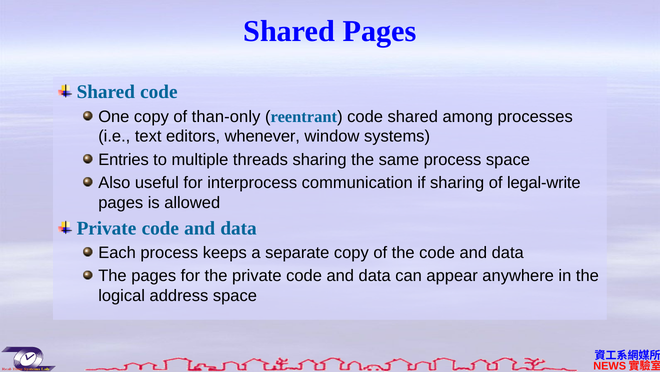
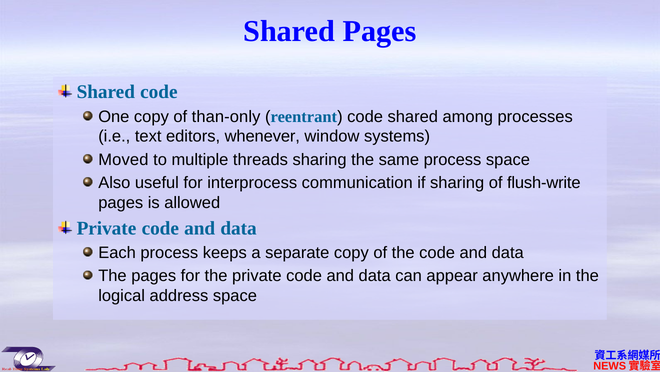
Entries: Entries -> Moved (123, 159)
legal-write: legal-write -> flush-write (544, 182)
